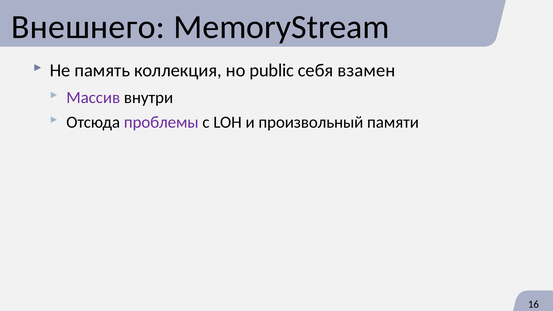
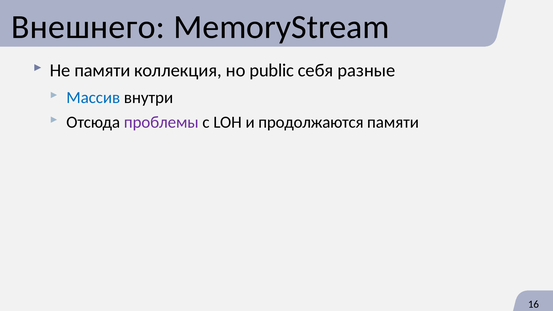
Не память: память -> памяти (102, 70)
взамен: взамен -> разные (366, 70)
Массив colour: purple -> blue (93, 98)
произвольный: произвольный -> продолжаются (311, 122)
